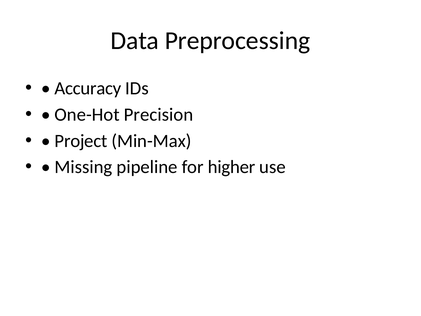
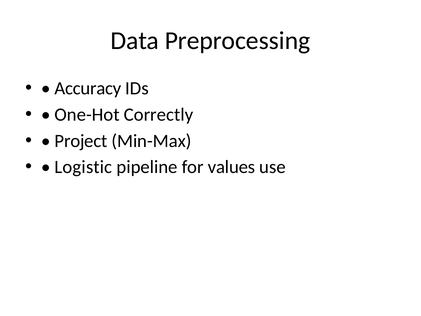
Precision: Precision -> Correctly (159, 115)
Missing: Missing -> Logistic (83, 167)
higher: higher -> values (232, 167)
